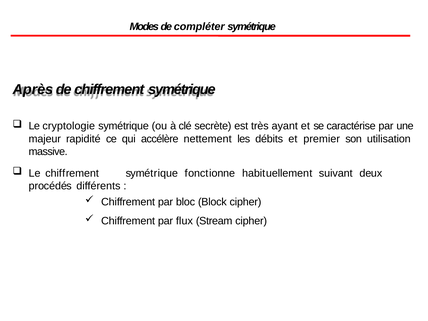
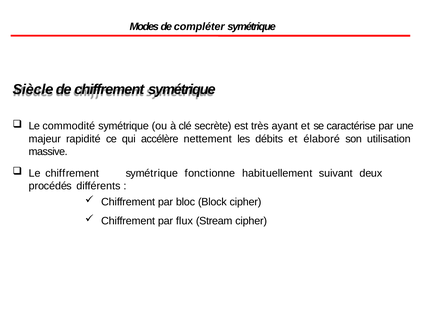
Après: Après -> Siècle (33, 89)
cryptologie: cryptologie -> commodité (69, 126)
premier: premier -> élaboré (322, 139)
